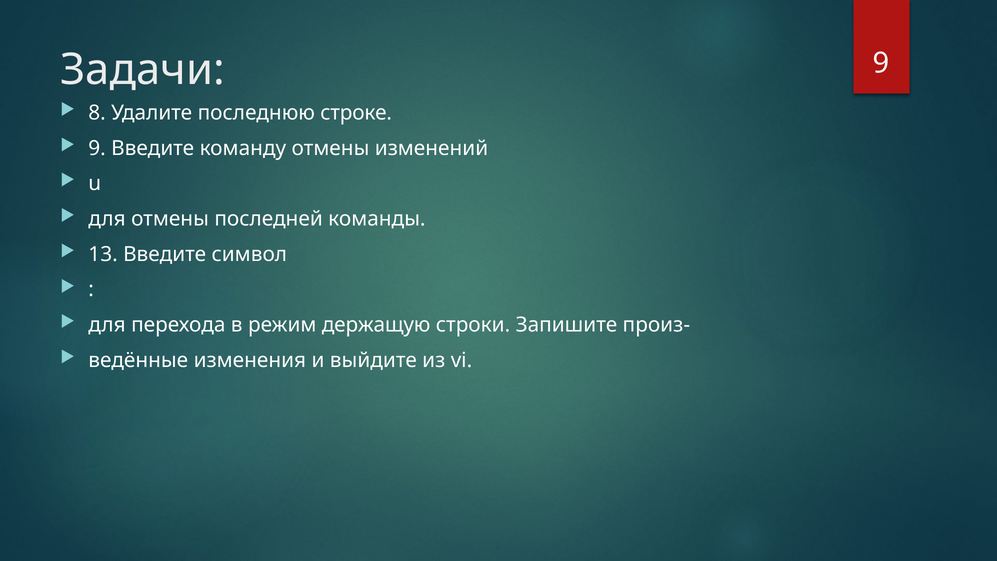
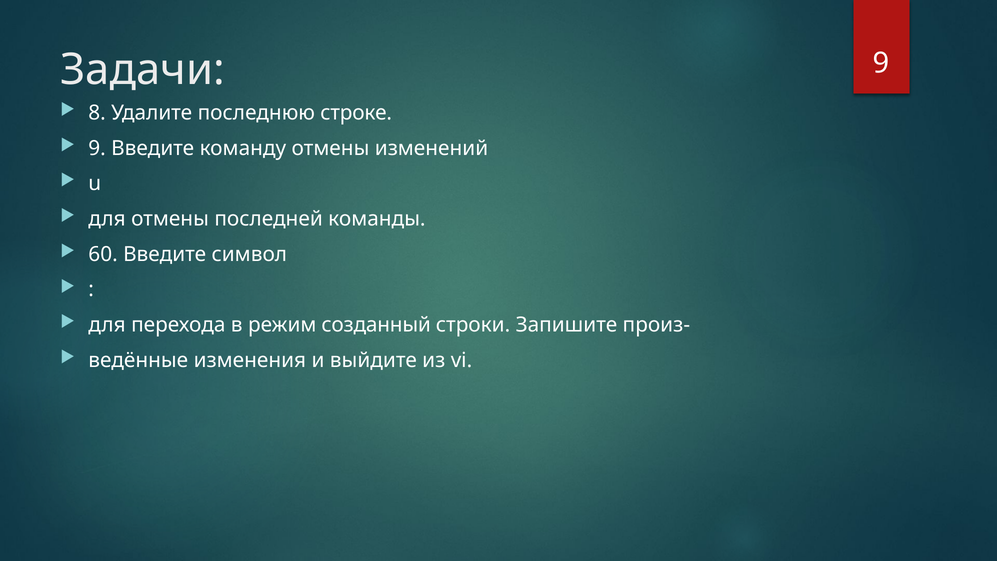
13: 13 -> 60 (103, 254)
держащую: держащую -> созданный (376, 325)
